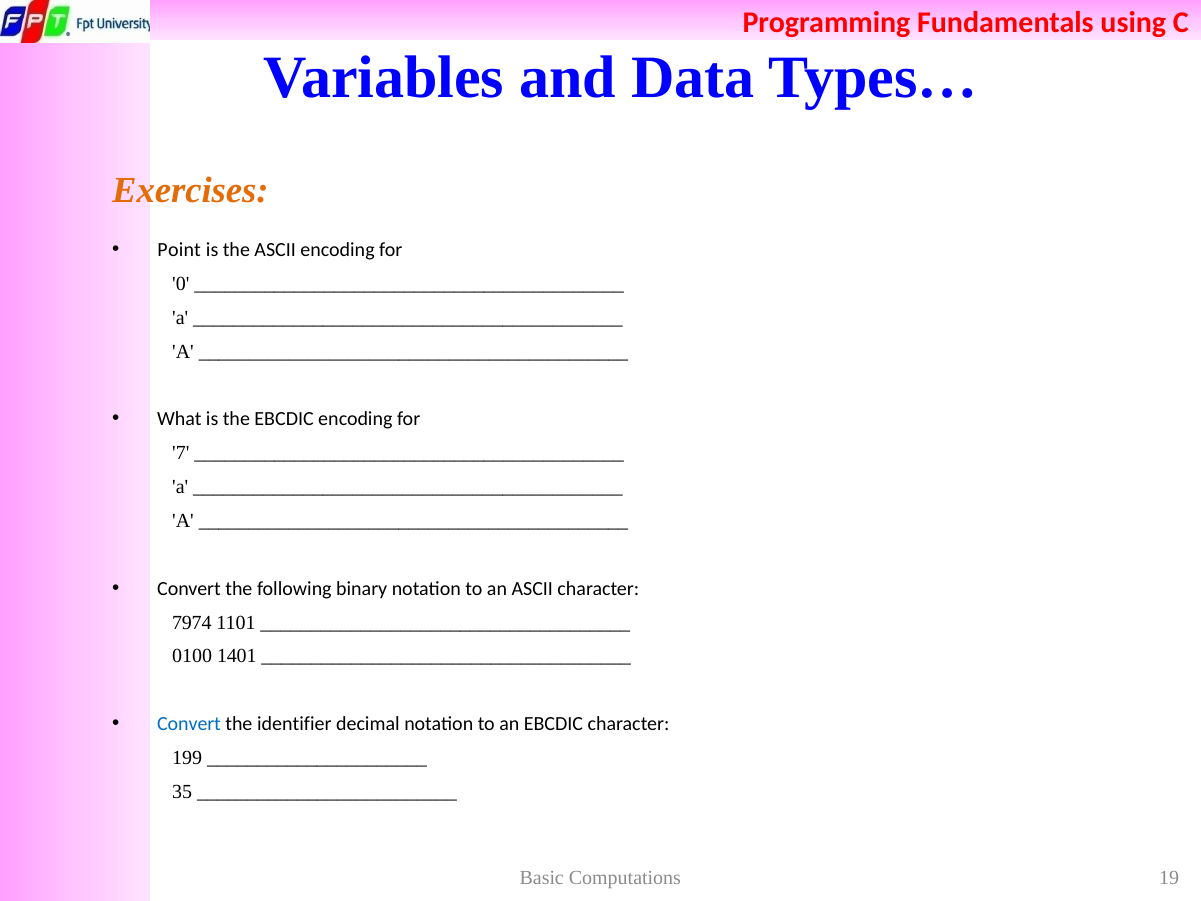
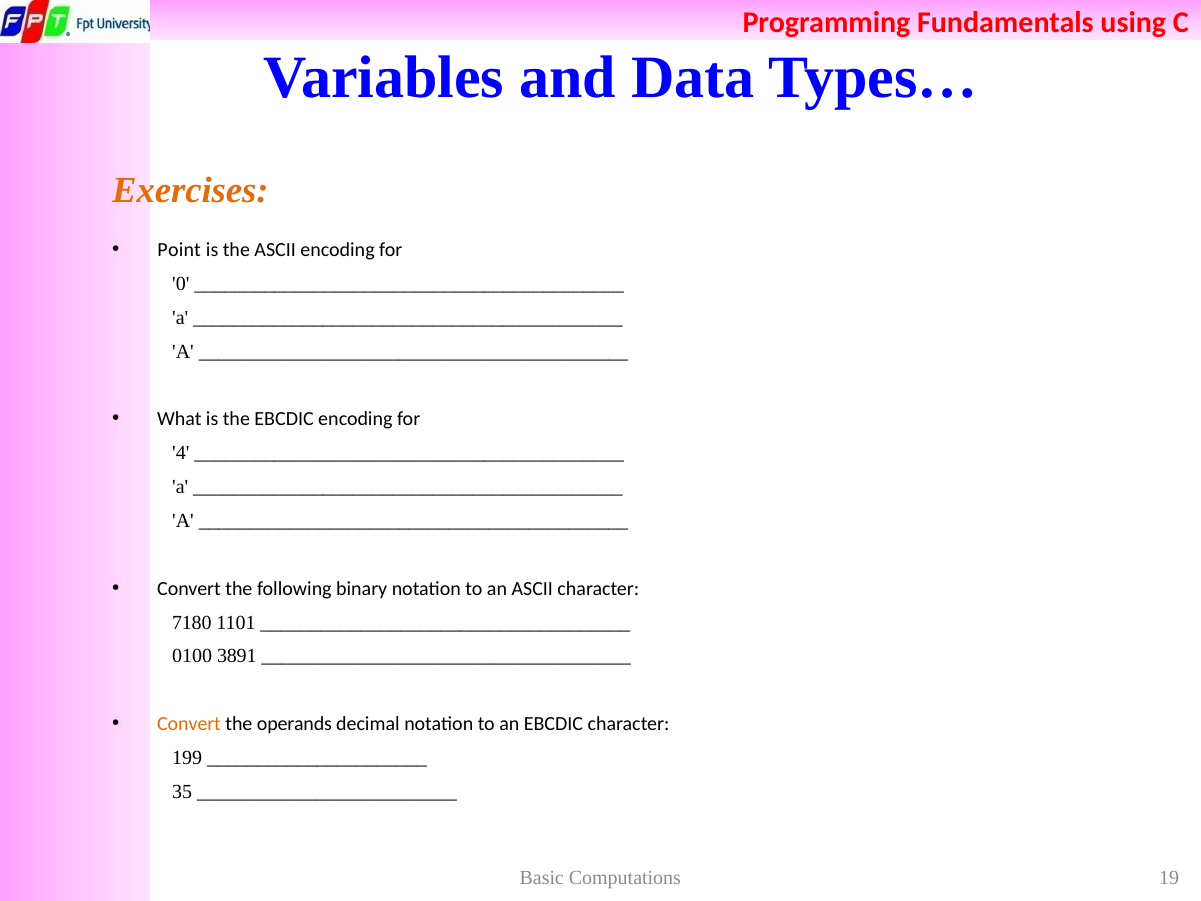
7: 7 -> 4 (181, 453)
7974: 7974 -> 7180 (192, 622)
1401: 1401 -> 3891 (237, 656)
Convert colour: blue -> orange (189, 724)
identifier: identifier -> operands (294, 724)
